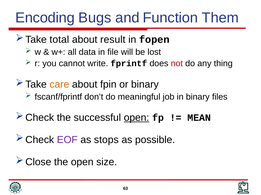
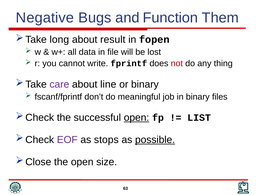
Encoding: Encoding -> Negative (45, 18)
total: total -> long (59, 40)
care colour: orange -> purple (59, 85)
fpin: fpin -> line (108, 85)
MEAN: MEAN -> LIST (199, 118)
possible underline: none -> present (155, 140)
